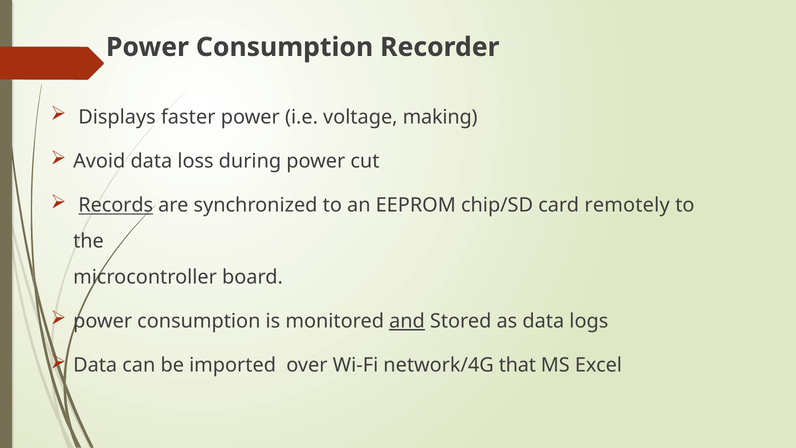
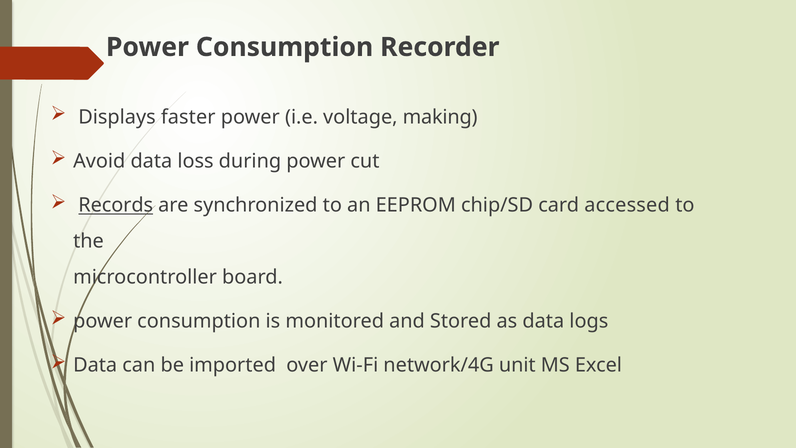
remotely: remotely -> accessed (627, 205)
and underline: present -> none (407, 321)
that: that -> unit (517, 365)
